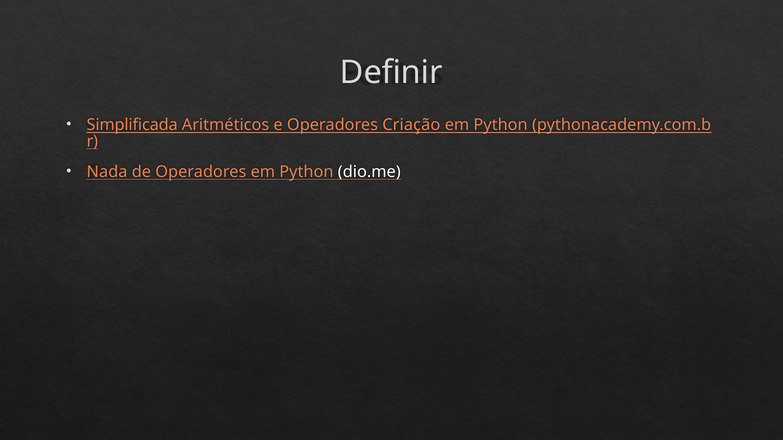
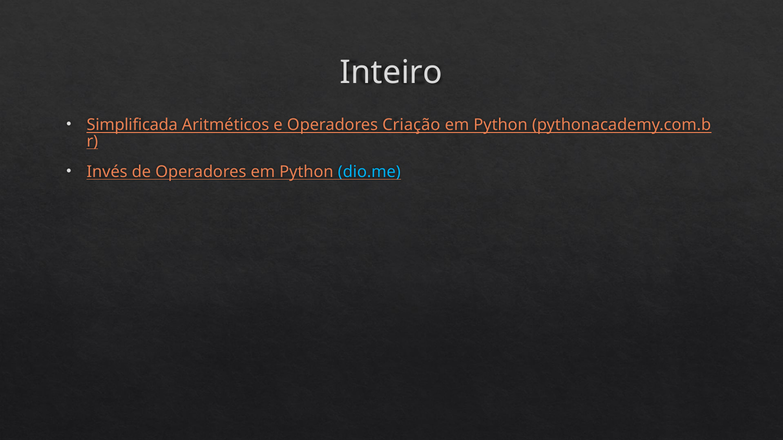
Definir: Definir -> Inteiro (391, 73)
Nada: Nada -> Invés (107, 172)
dio.me colour: white -> light blue (369, 172)
